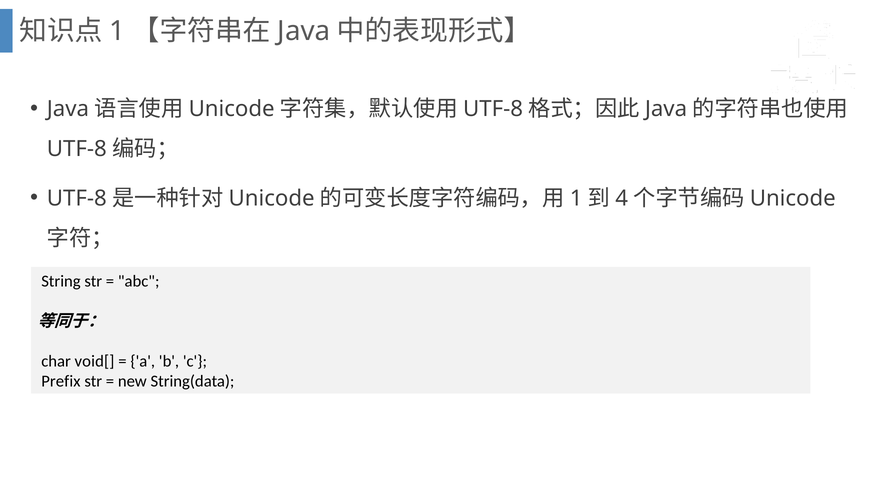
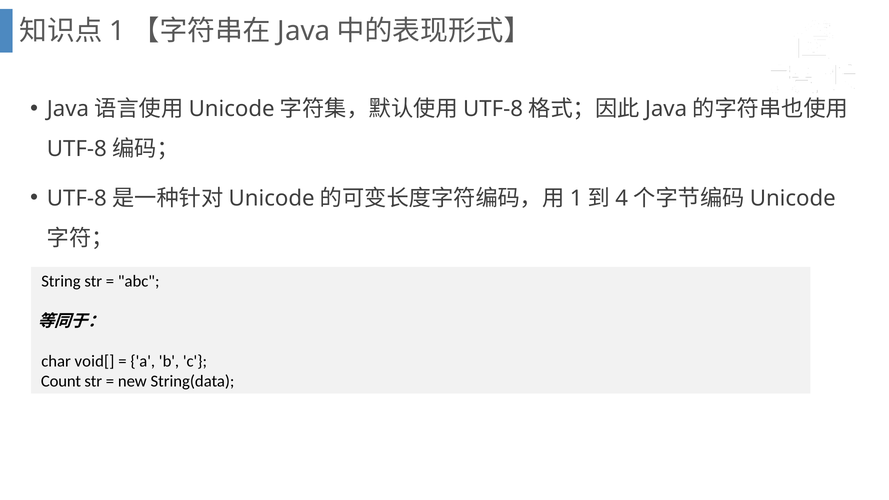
Prefix: Prefix -> Count (61, 381)
